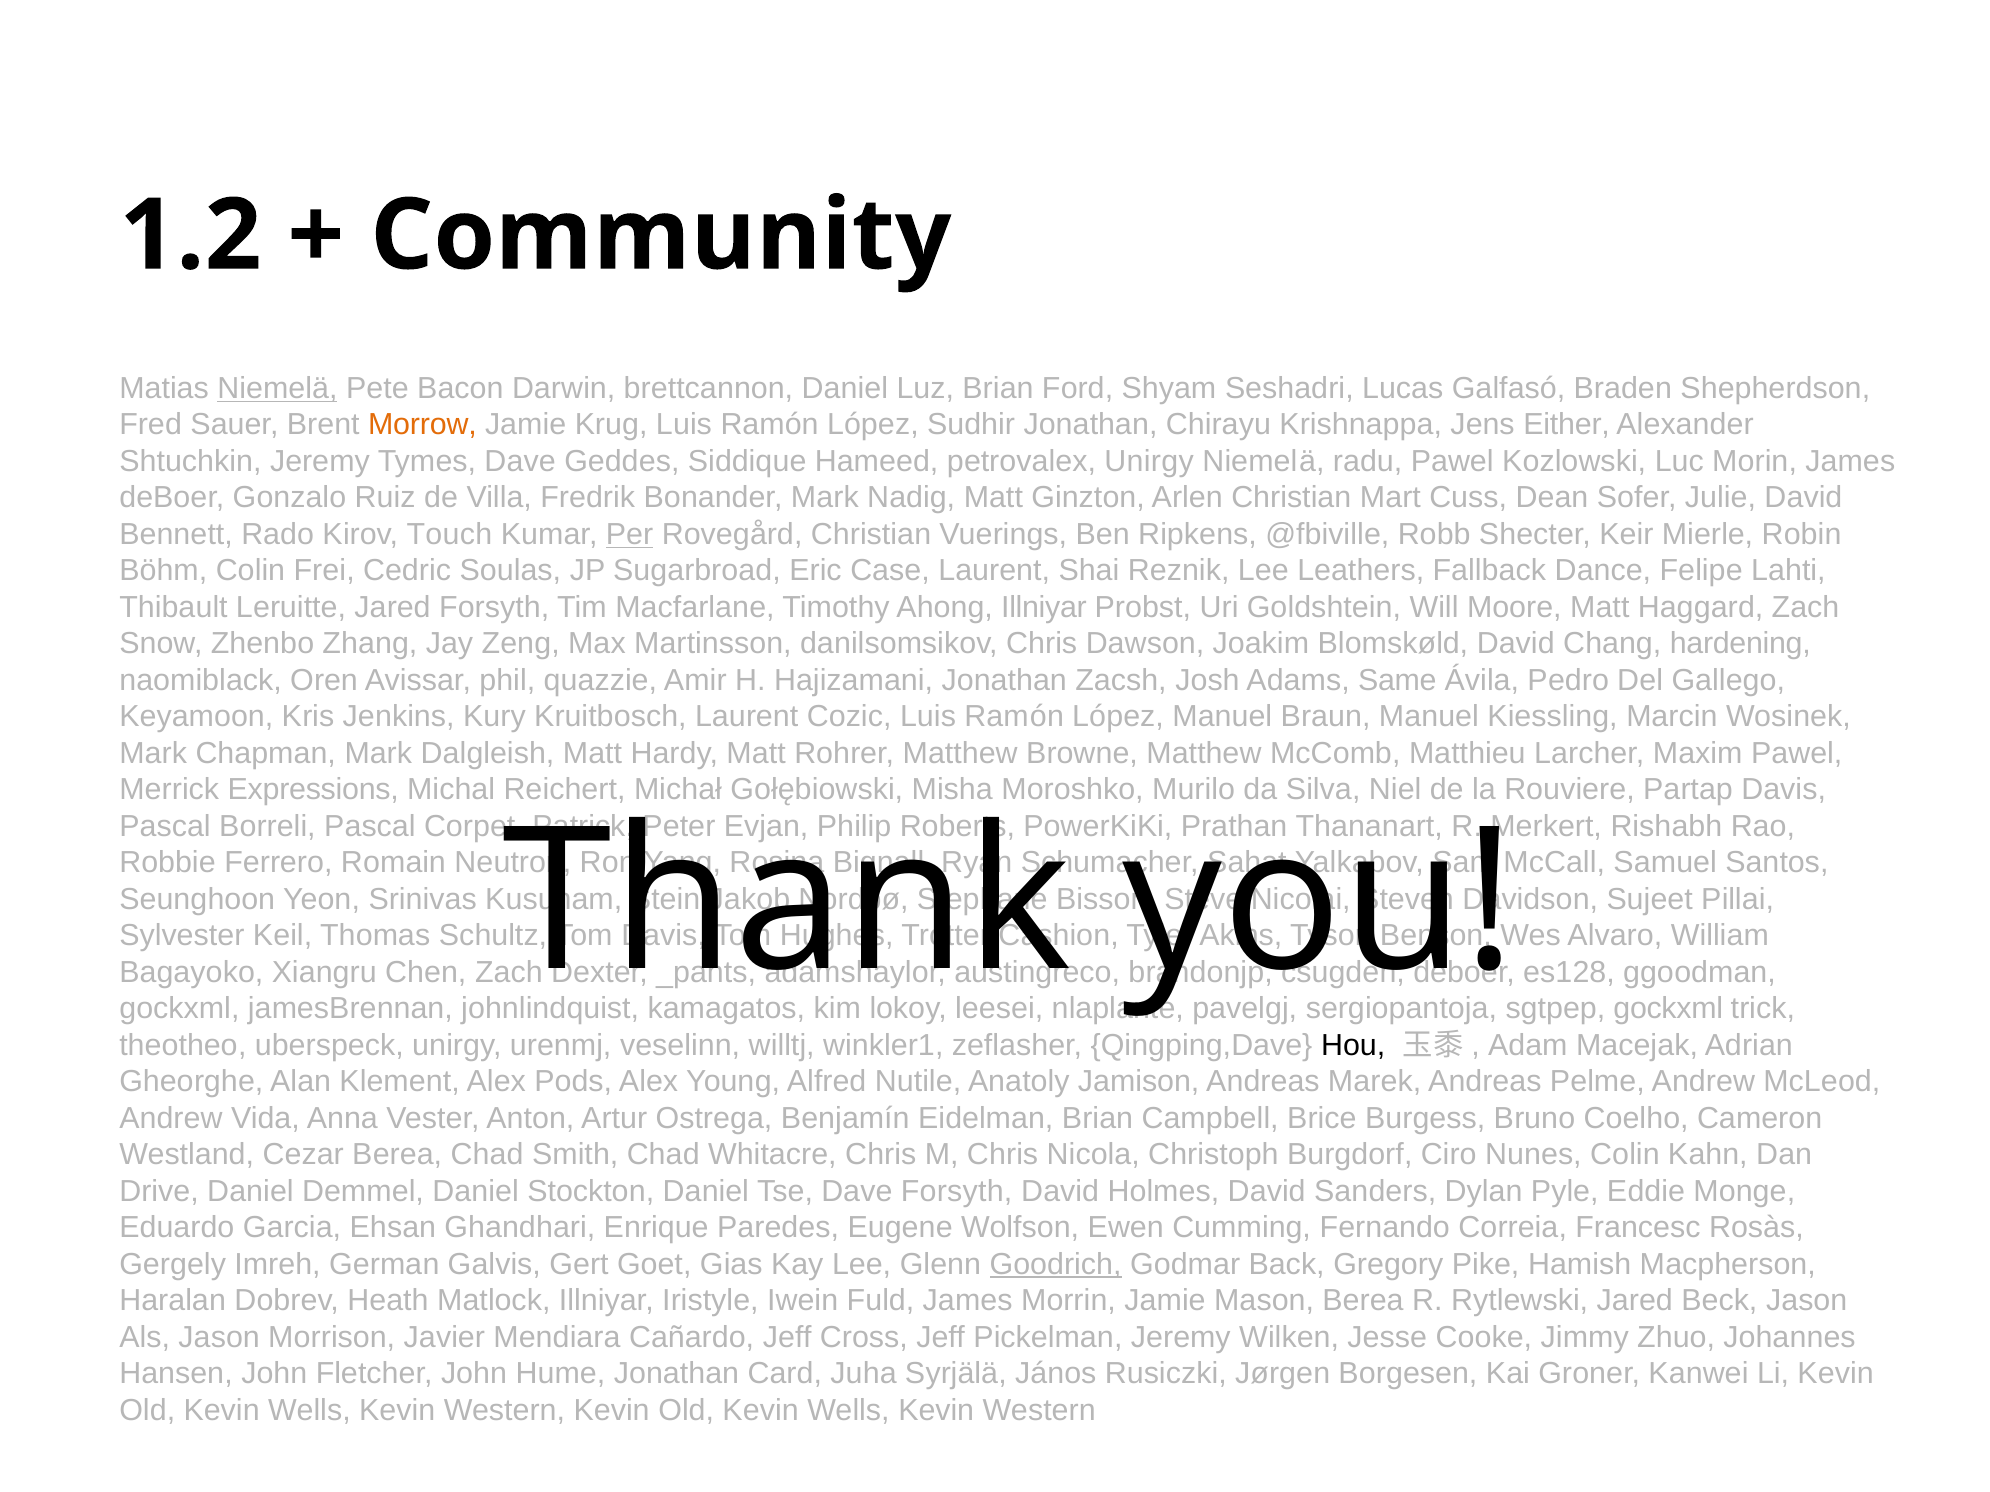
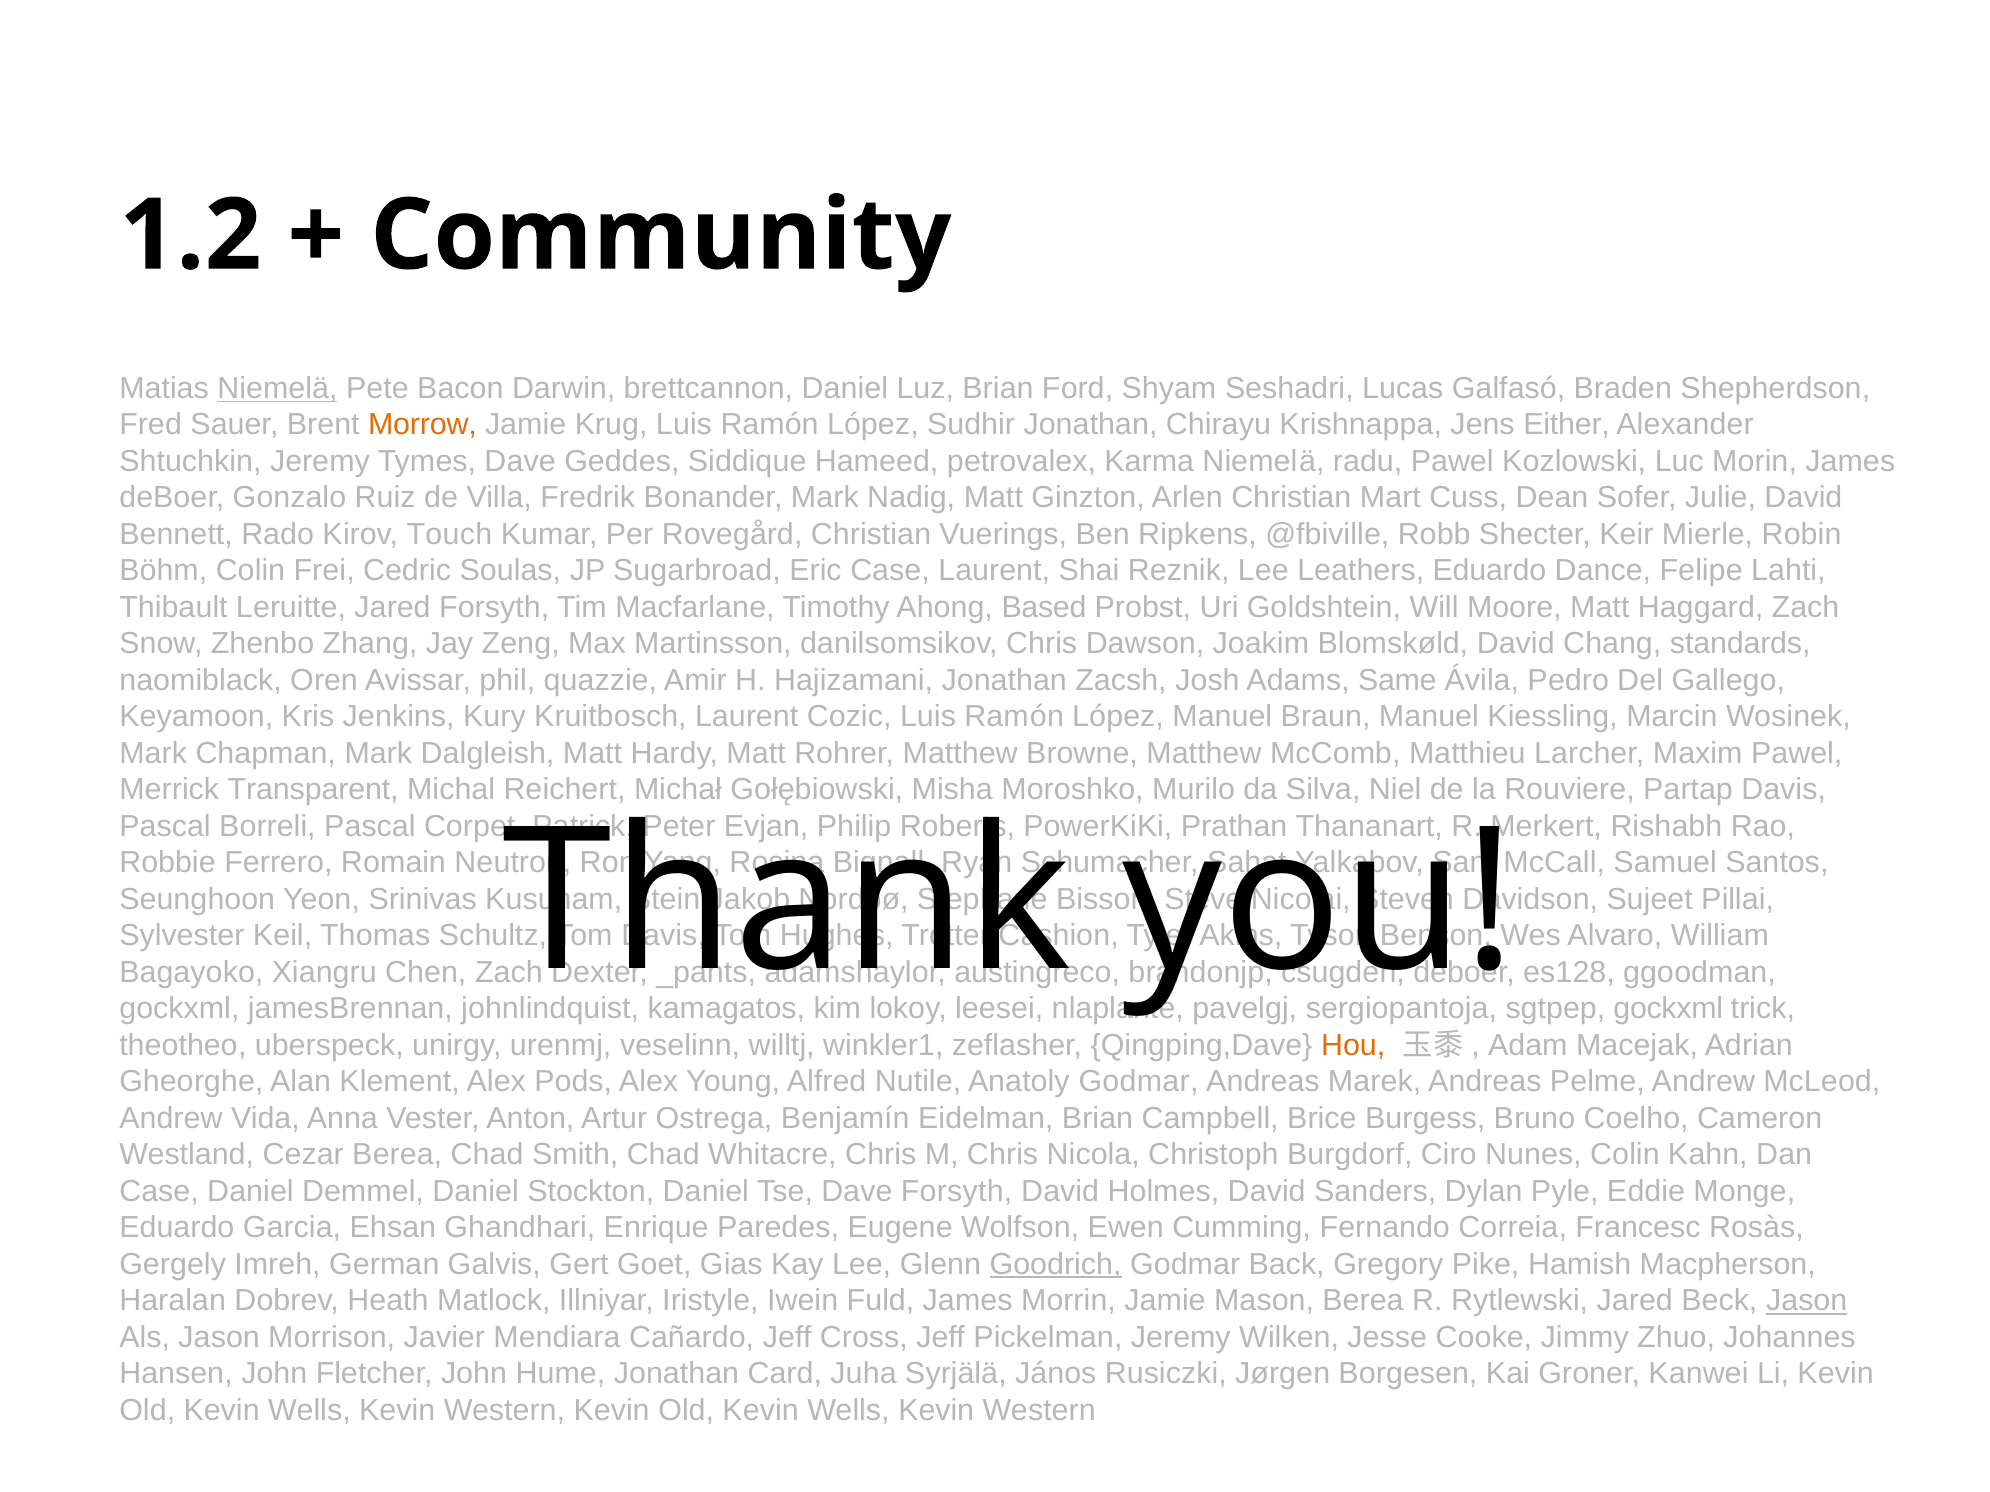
petrovalex Unirgy: Unirgy -> Karma (1149, 462)
Per underline: present -> none (630, 535)
Leathers Fallback: Fallback -> Eduardo (1489, 571)
Ahong Illniyar: Illniyar -> Based (1044, 608)
hardening: hardening -> standards (1740, 644)
Expressions: Expressions -> Transparent (313, 790)
Hou colour: black -> orange (1353, 1046)
Anatoly Jamison: Jamison -> Godmar (1139, 1082)
Drive: Drive -> Case (159, 1192)
Jason underline: none -> present (1807, 1301)
